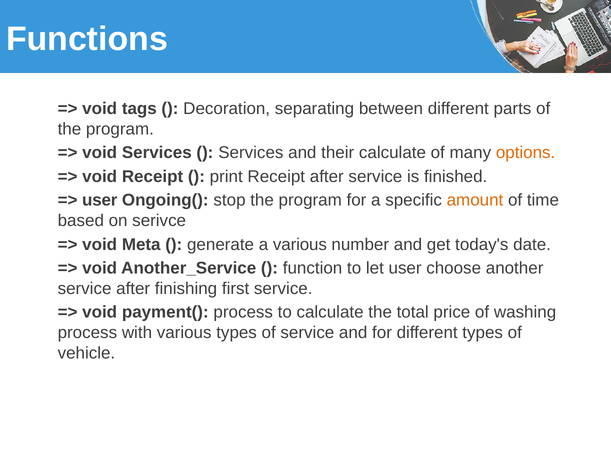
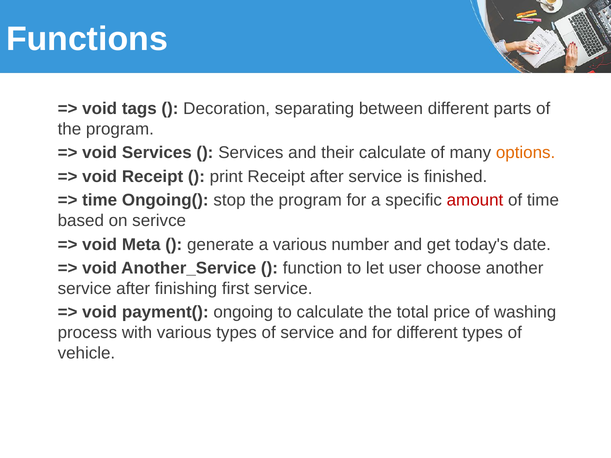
user: user -> time (100, 200)
amount colour: orange -> red (475, 200)
payment( process: process -> ongoing (243, 313)
